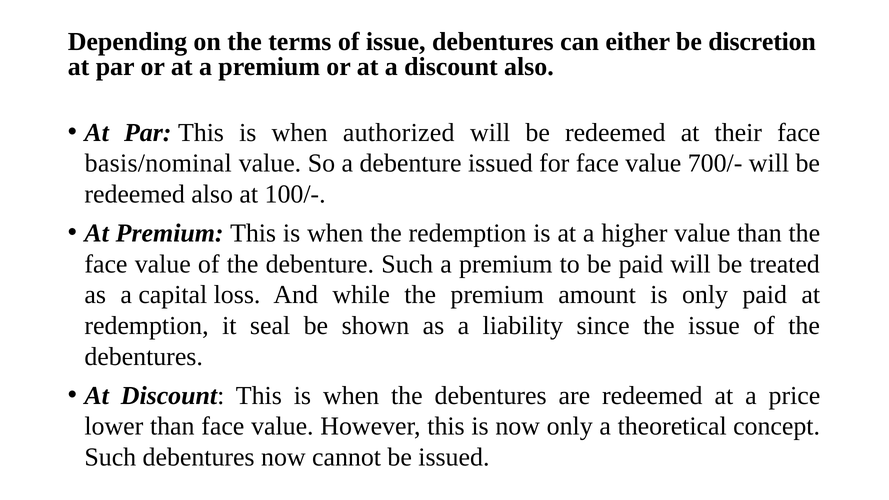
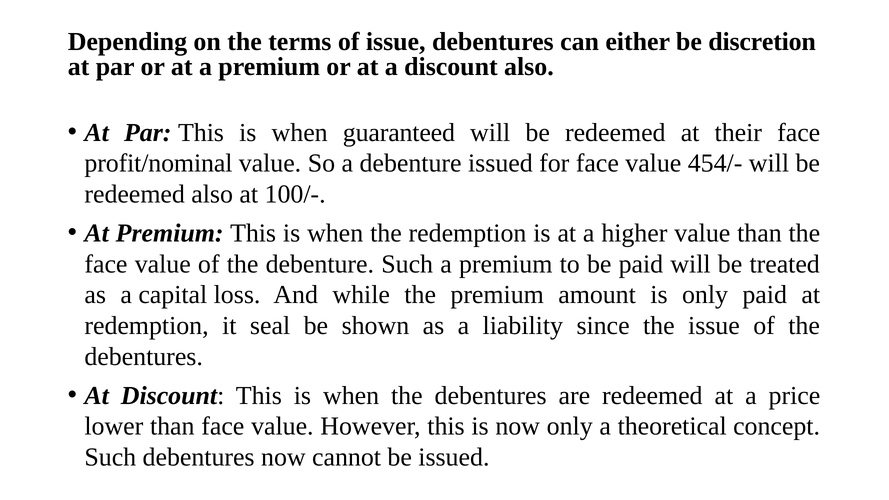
authorized: authorized -> guaranteed (399, 132)
basis/nominal: basis/nominal -> profit/nominal (158, 163)
700/-: 700/- -> 454/- (715, 163)
